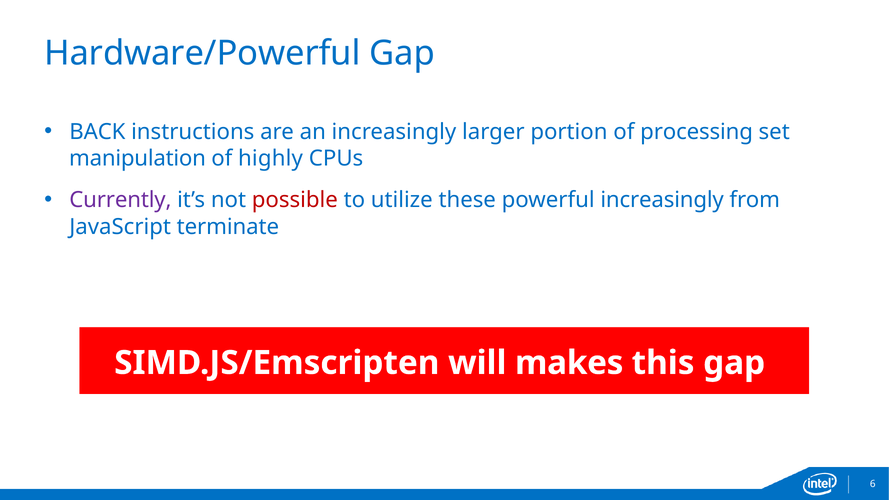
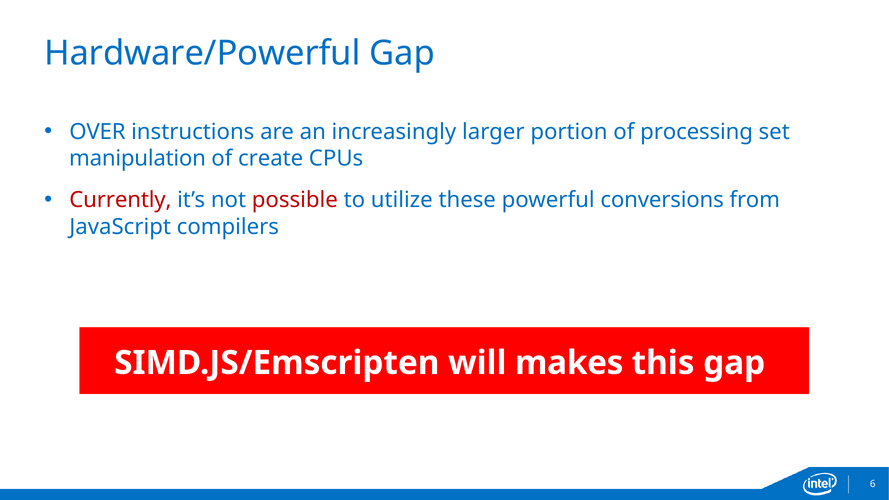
BACK: BACK -> OVER (97, 132)
highly: highly -> create (271, 159)
Currently colour: purple -> red (120, 200)
powerful increasingly: increasingly -> conversions (662, 200)
terminate: terminate -> compilers (228, 227)
